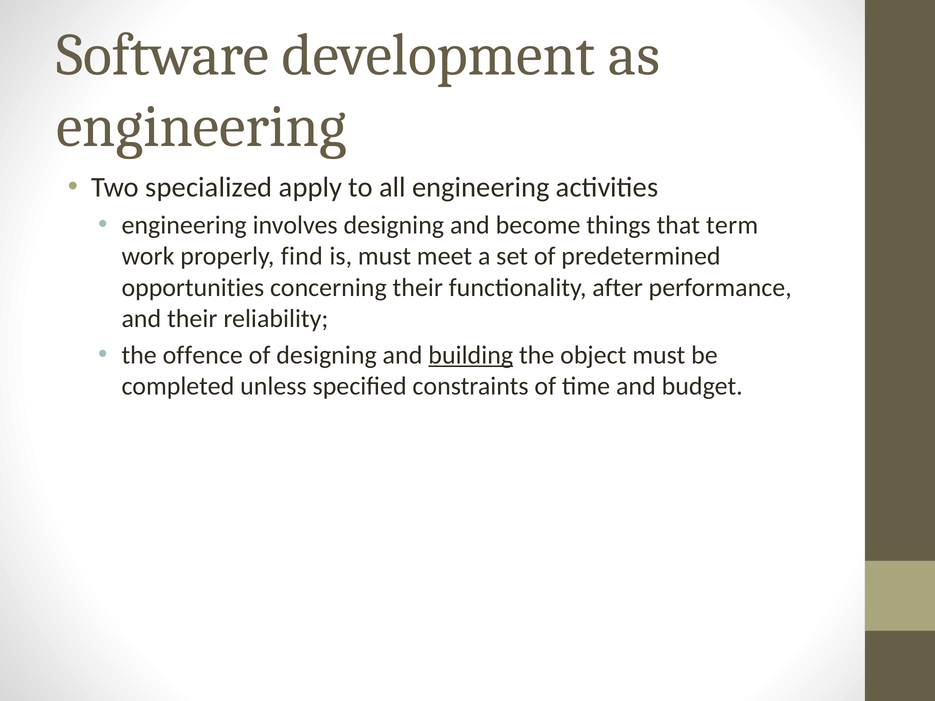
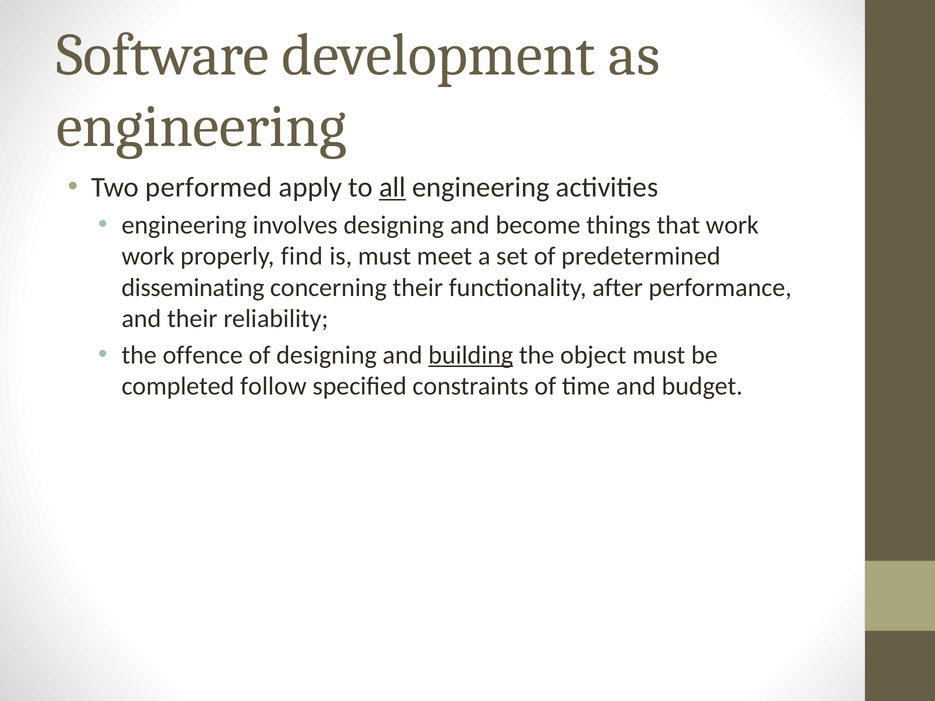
specialized: specialized -> performed (209, 187)
all underline: none -> present (392, 187)
that term: term -> work (732, 225)
opportunities: opportunities -> disseminating (193, 288)
unless: unless -> follow (273, 386)
